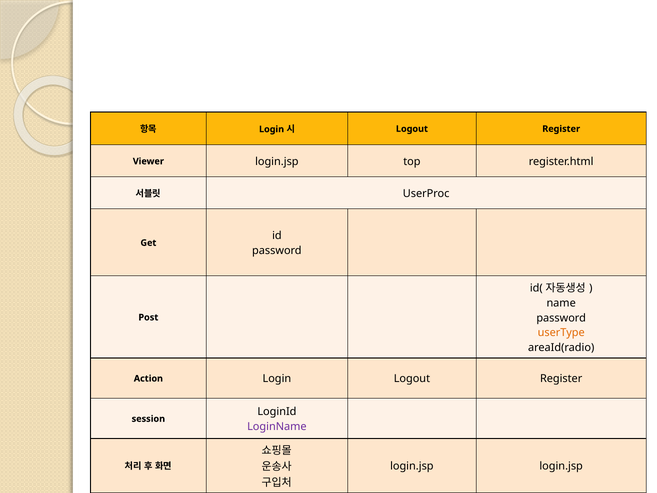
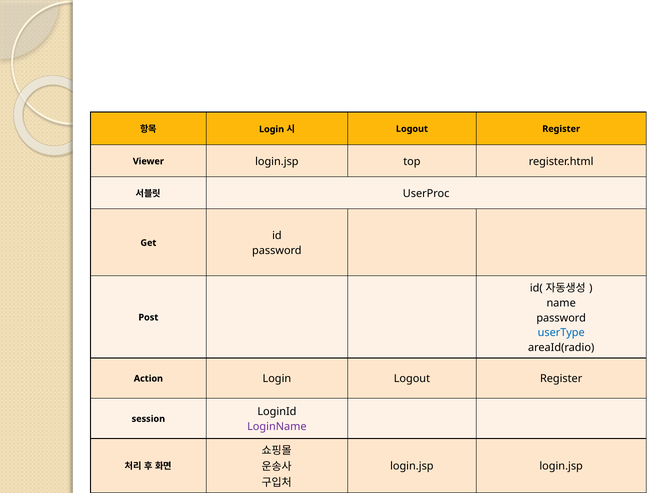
userType colour: orange -> blue (561, 333)
